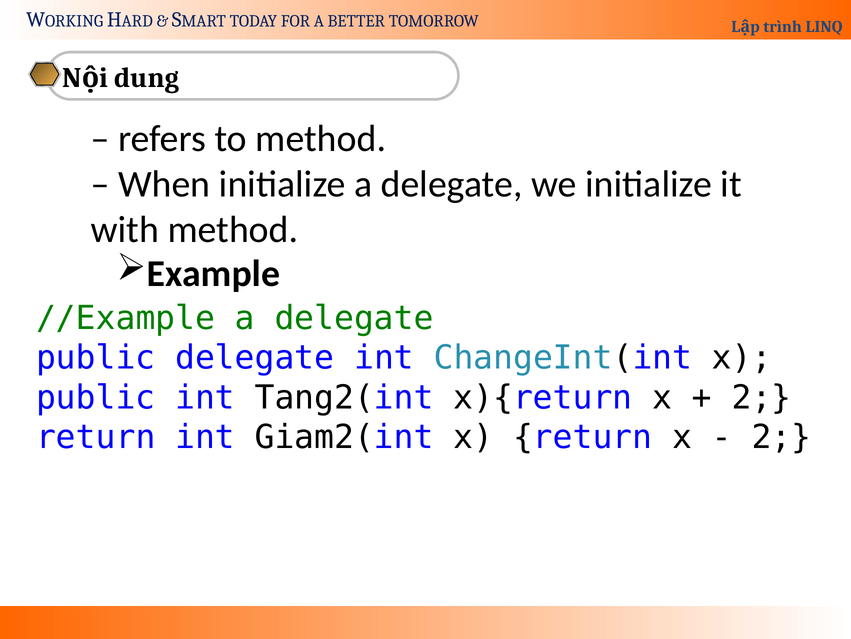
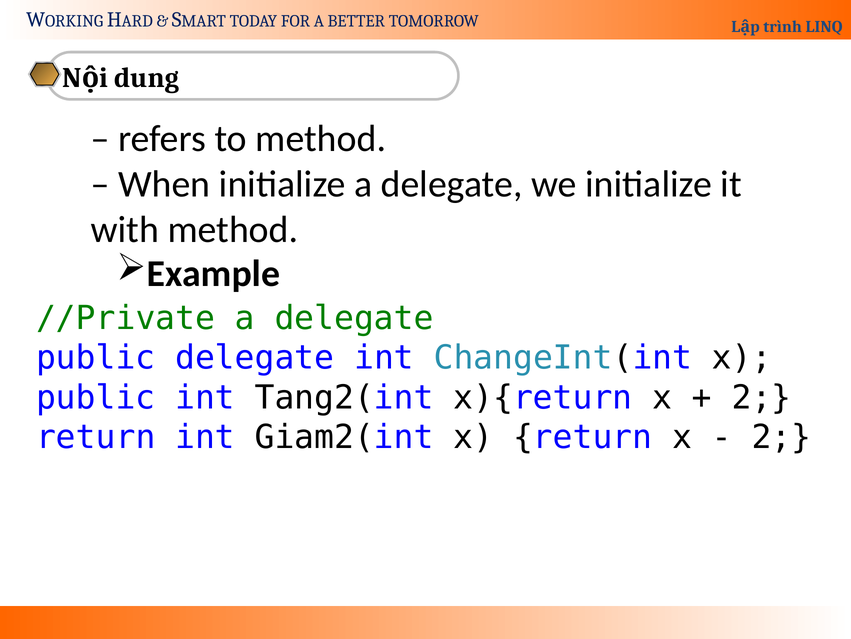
//Example: //Example -> //Private (126, 318)
